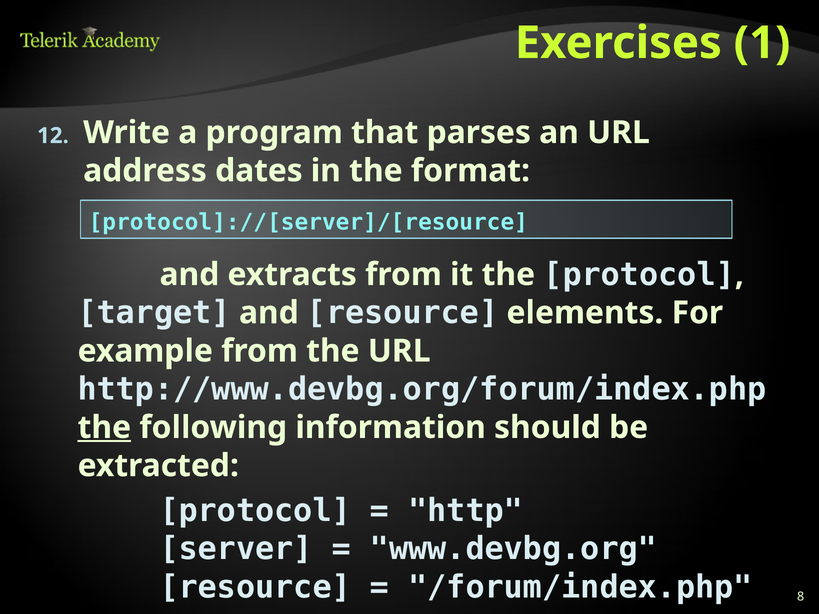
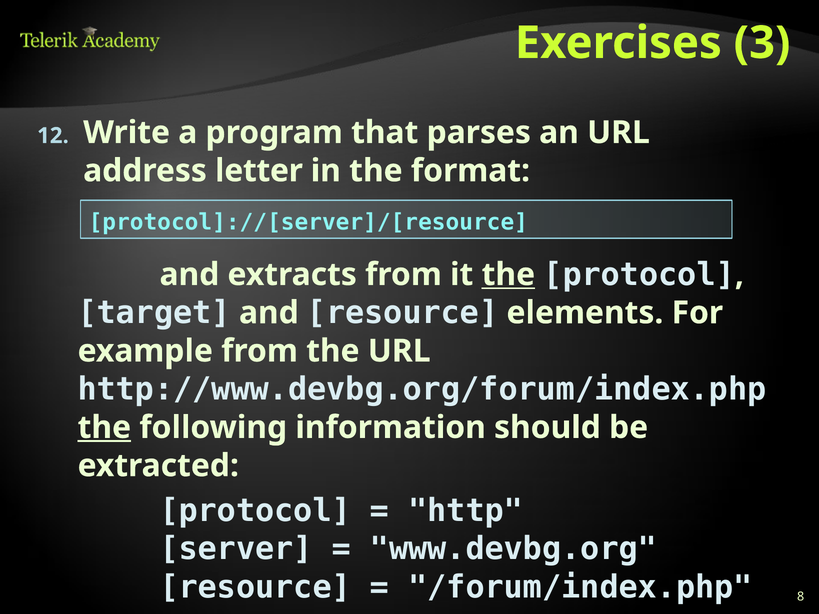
1: 1 -> 3 (762, 43)
dates: dates -> letter (259, 171)
the underline: none -> present (508, 275)
